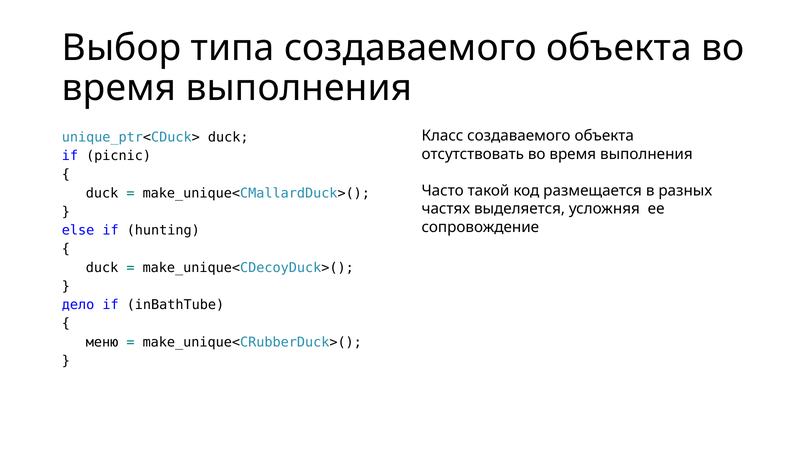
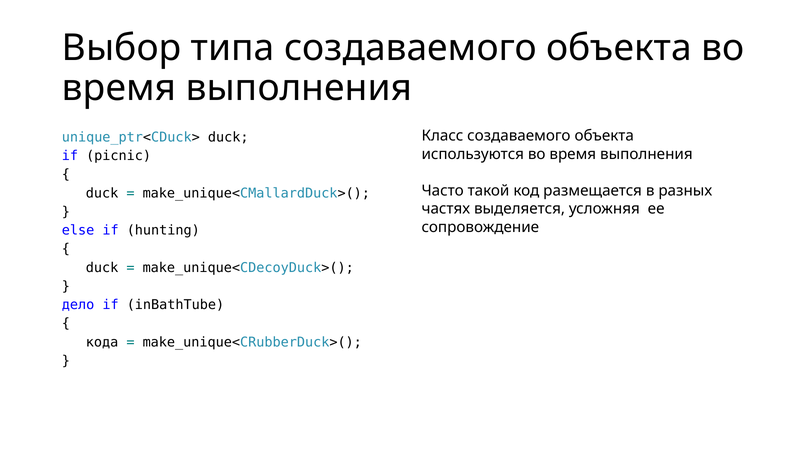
отсутствовать: отсутствовать -> используются (473, 154)
меню: меню -> кода (102, 343)
